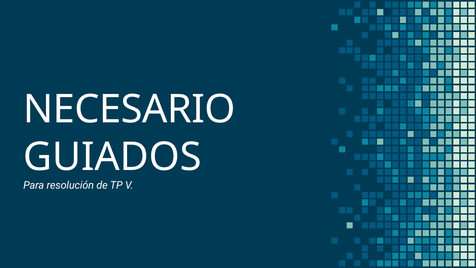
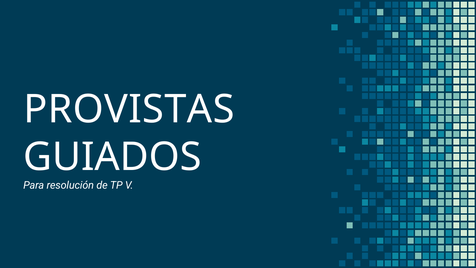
NECESARIO: NECESARIO -> PROVISTAS (129, 109)
